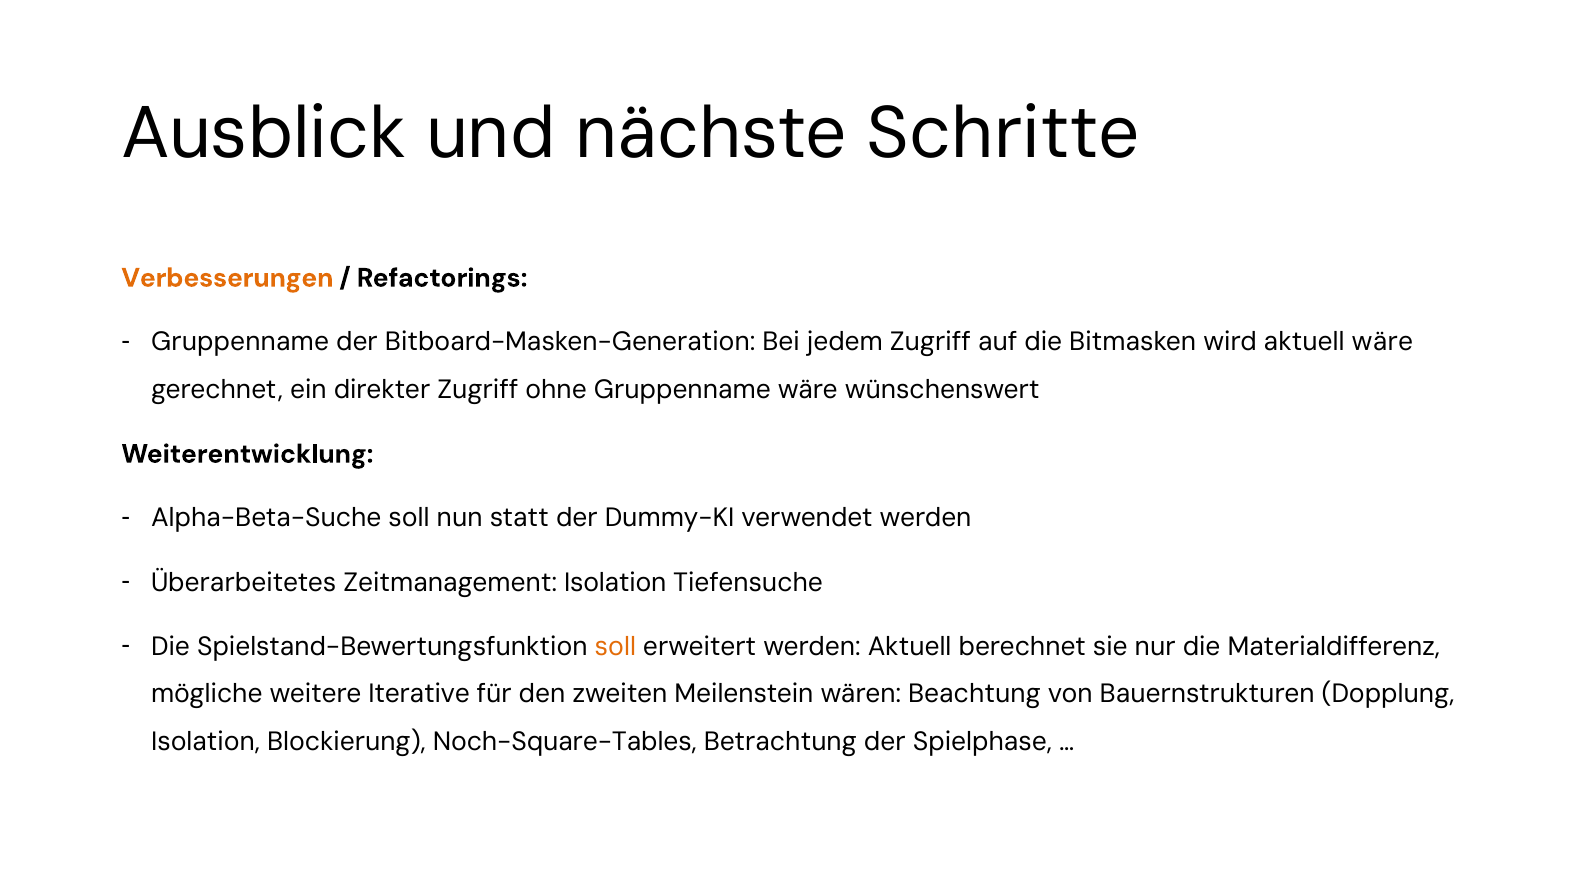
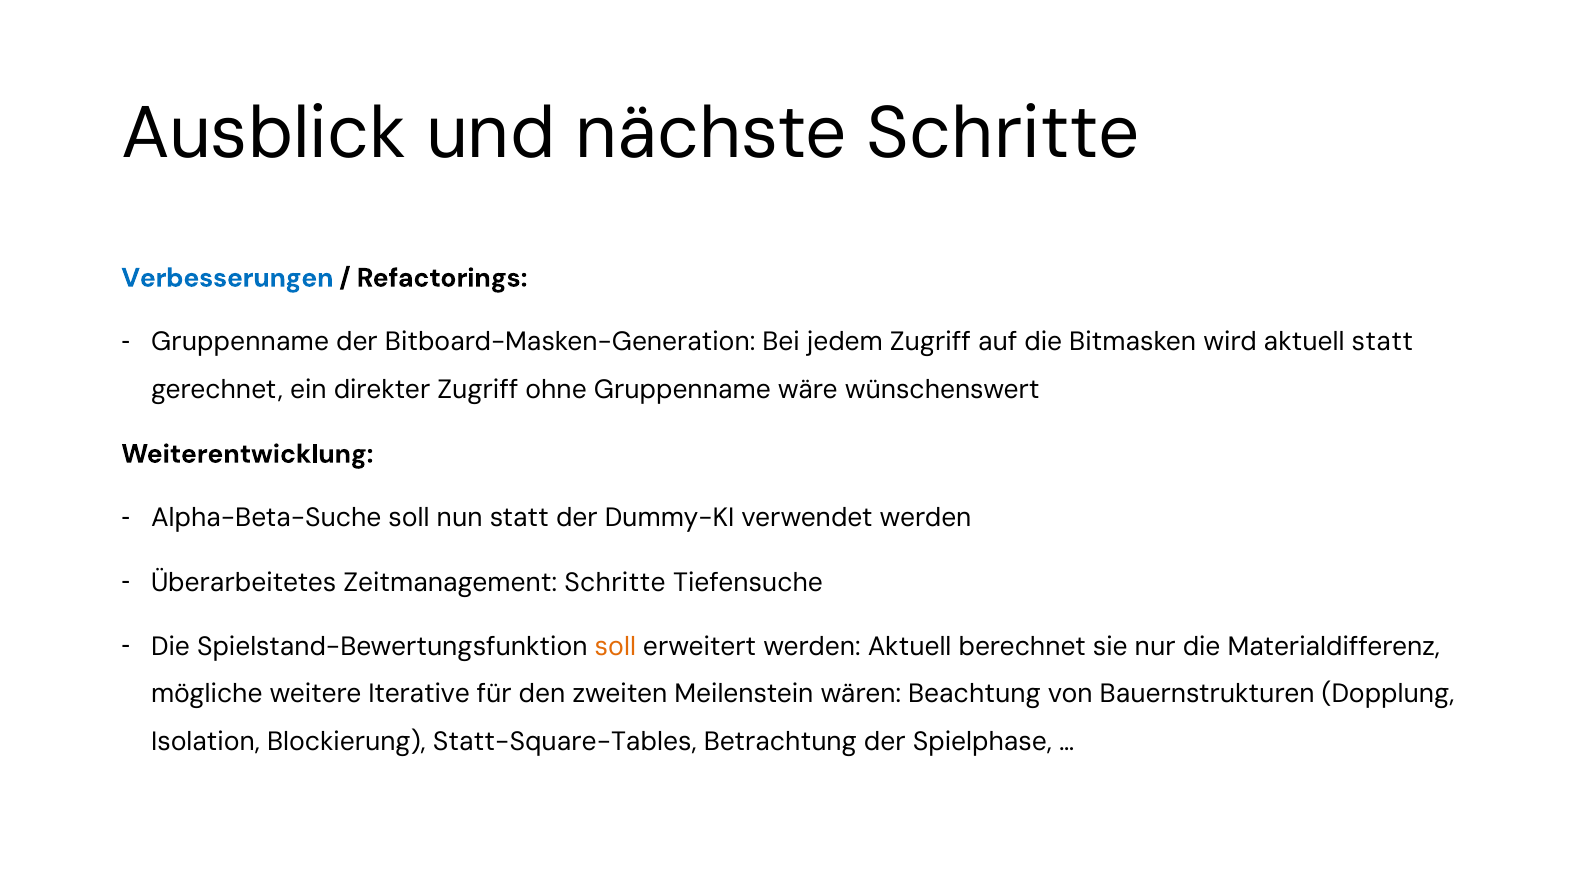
Verbesserungen colour: orange -> blue (227, 278)
aktuell wäre: wäre -> statt (1382, 342)
Zeitmanagement Isolation: Isolation -> Schritte (615, 582)
Noch-Square-Tables: Noch-Square-Tables -> Statt-Square-Tables (565, 742)
